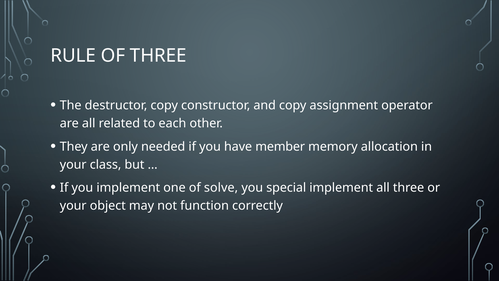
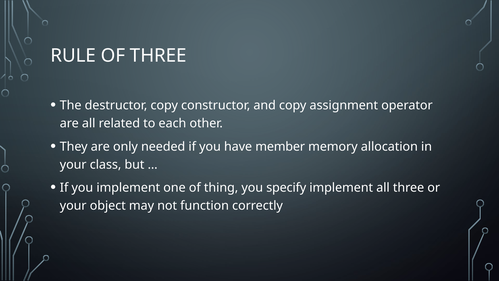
solve: solve -> thing (221, 188)
special: special -> specify (286, 188)
